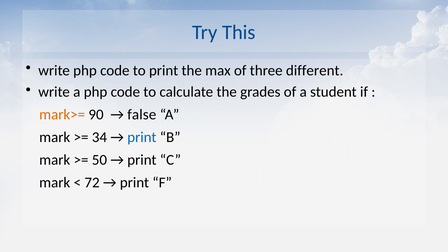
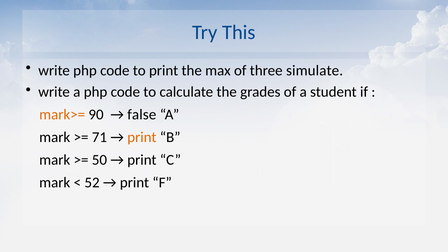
different: different -> simulate (315, 70)
34: 34 -> 71 (99, 137)
print colour: blue -> orange (142, 137)
72: 72 -> 52 (92, 183)
